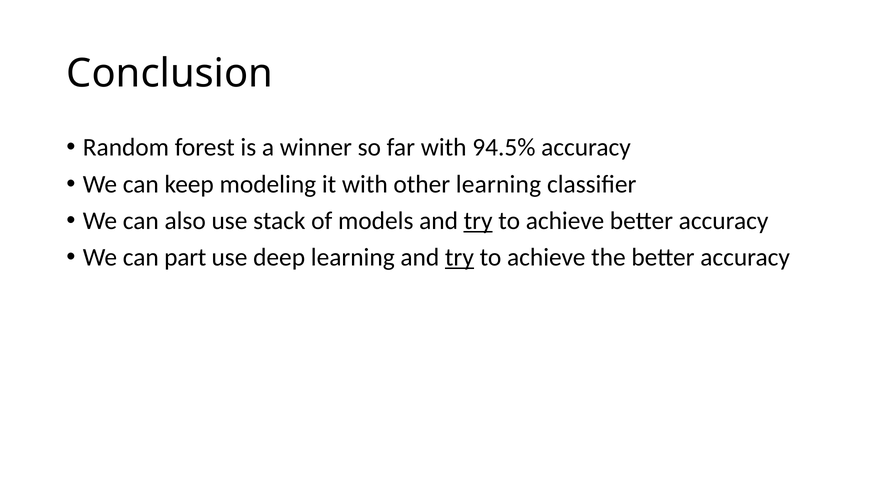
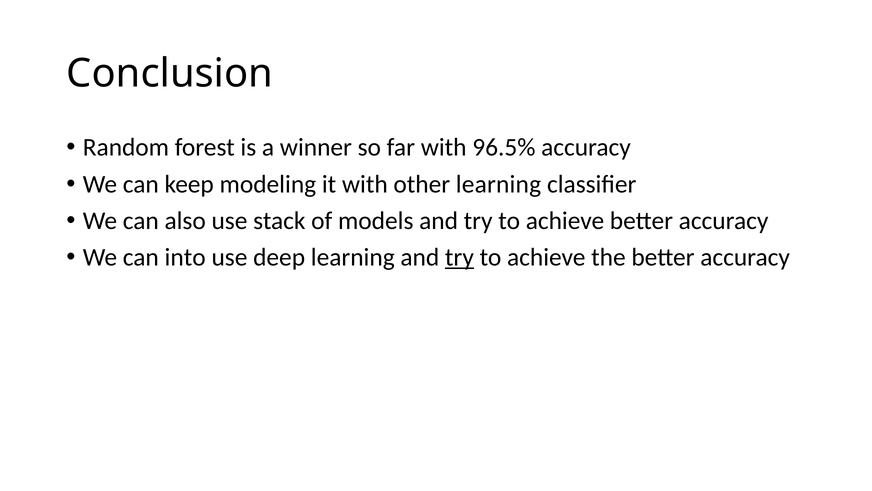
94.5%: 94.5% -> 96.5% (504, 147)
try underline: present -> none (478, 221)
part: part -> into (185, 257)
